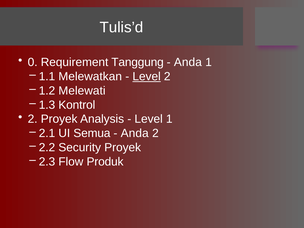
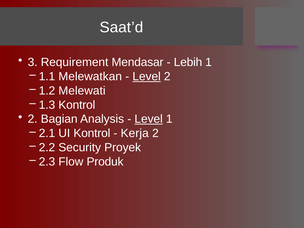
Tulis’d: Tulis’d -> Saat’d (121, 27)
0: 0 -> 3 (33, 62)
Tanggung: Tanggung -> Mendasar (138, 62)
Anda: Anda -> Lebih (188, 62)
2 Proyek: Proyek -> Bagian (59, 119)
Level underline: none -> present (149, 119)
UI Semua: Semua -> Kontrol (92, 133)
Anda: Anda -> Kerja (135, 133)
